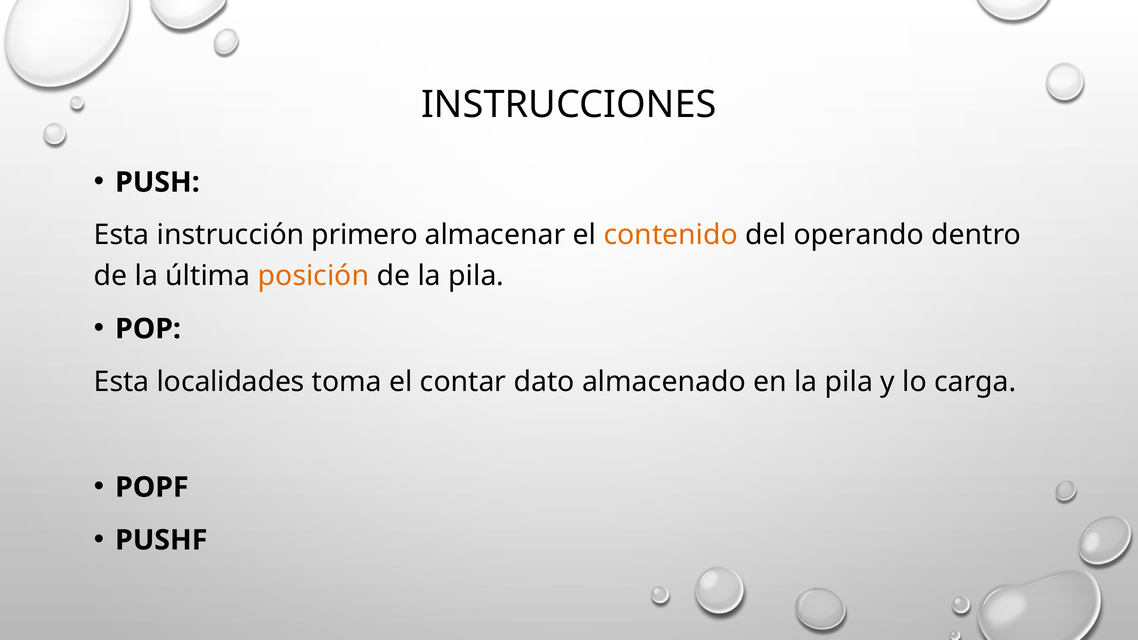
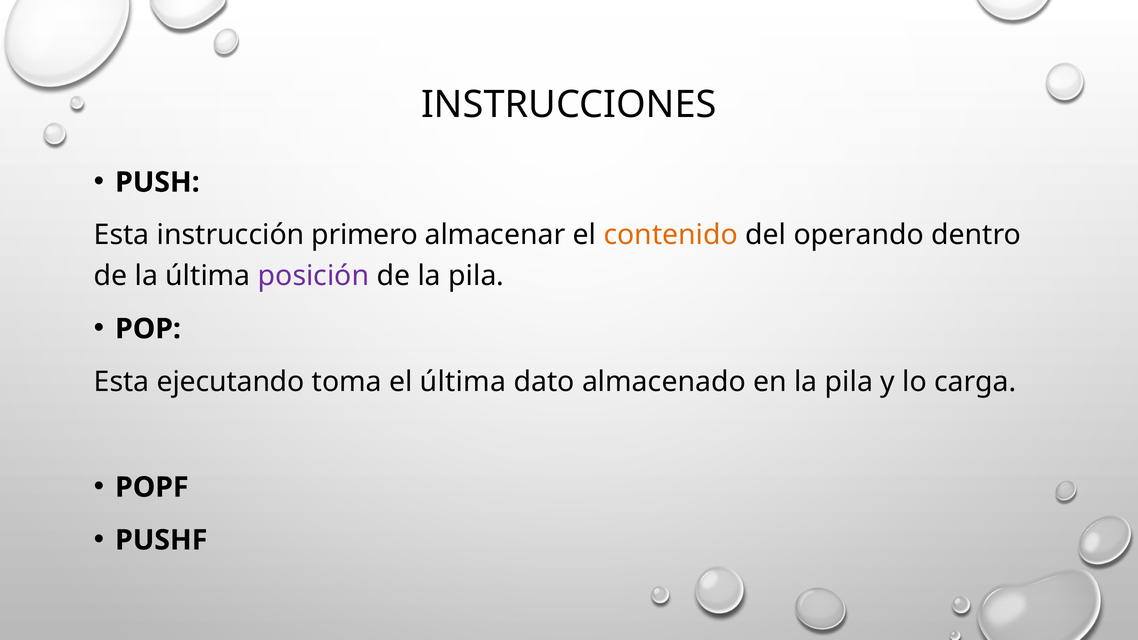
posición colour: orange -> purple (314, 276)
localidades: localidades -> ejecutando (231, 382)
el contar: contar -> última (463, 382)
